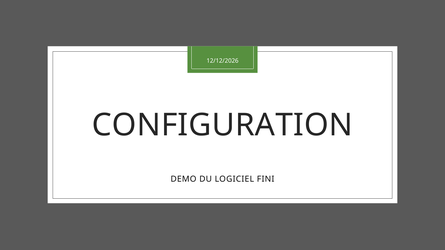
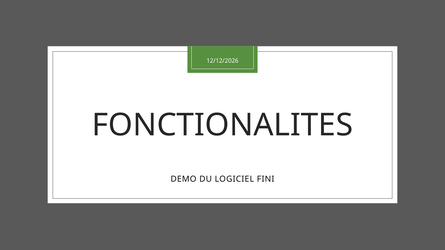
CONFIGURATION: CONFIGURATION -> FONCTIONALITES (222, 125)
